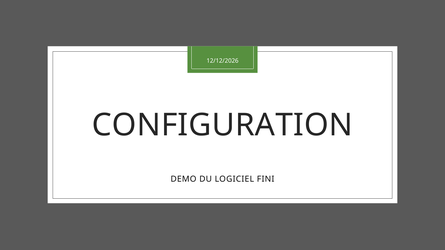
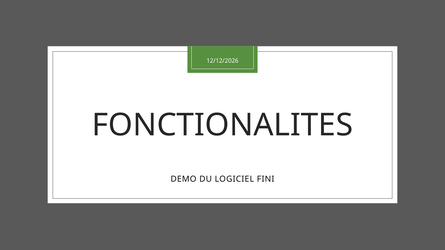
CONFIGURATION: CONFIGURATION -> FONCTIONALITES (222, 125)
